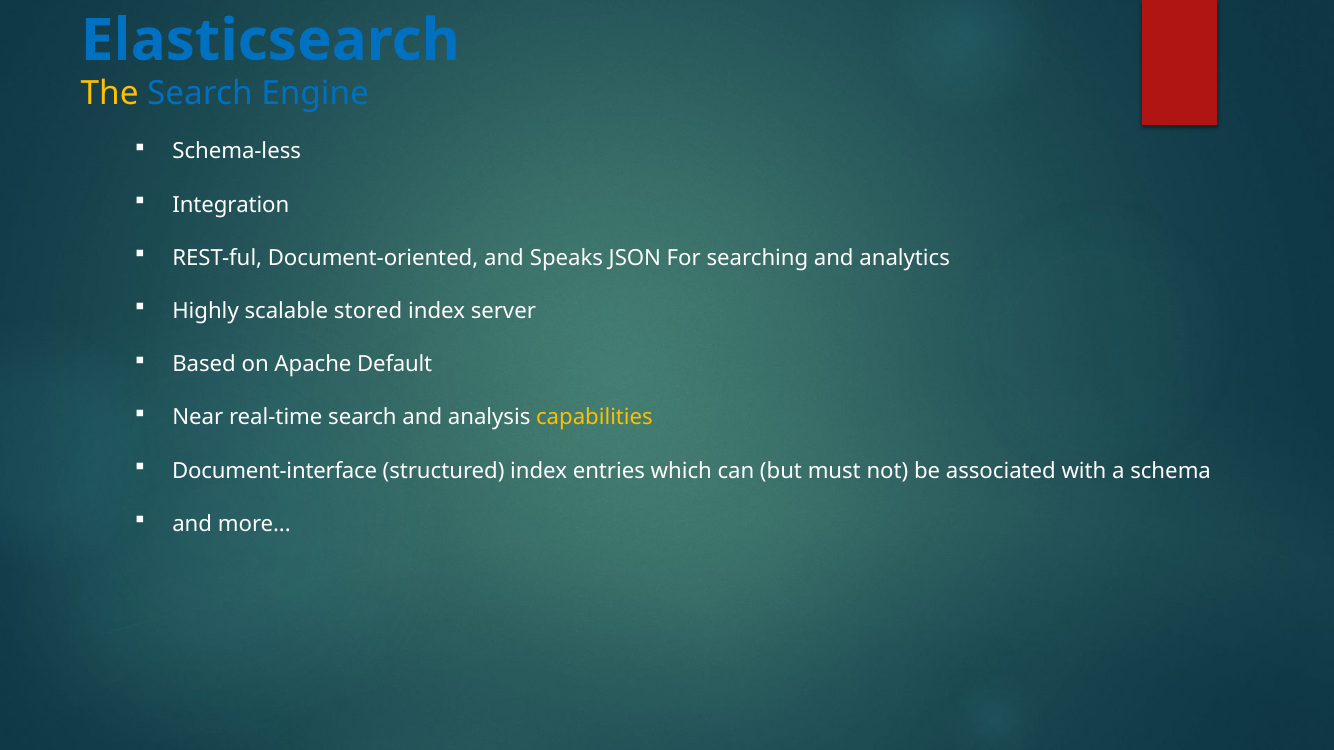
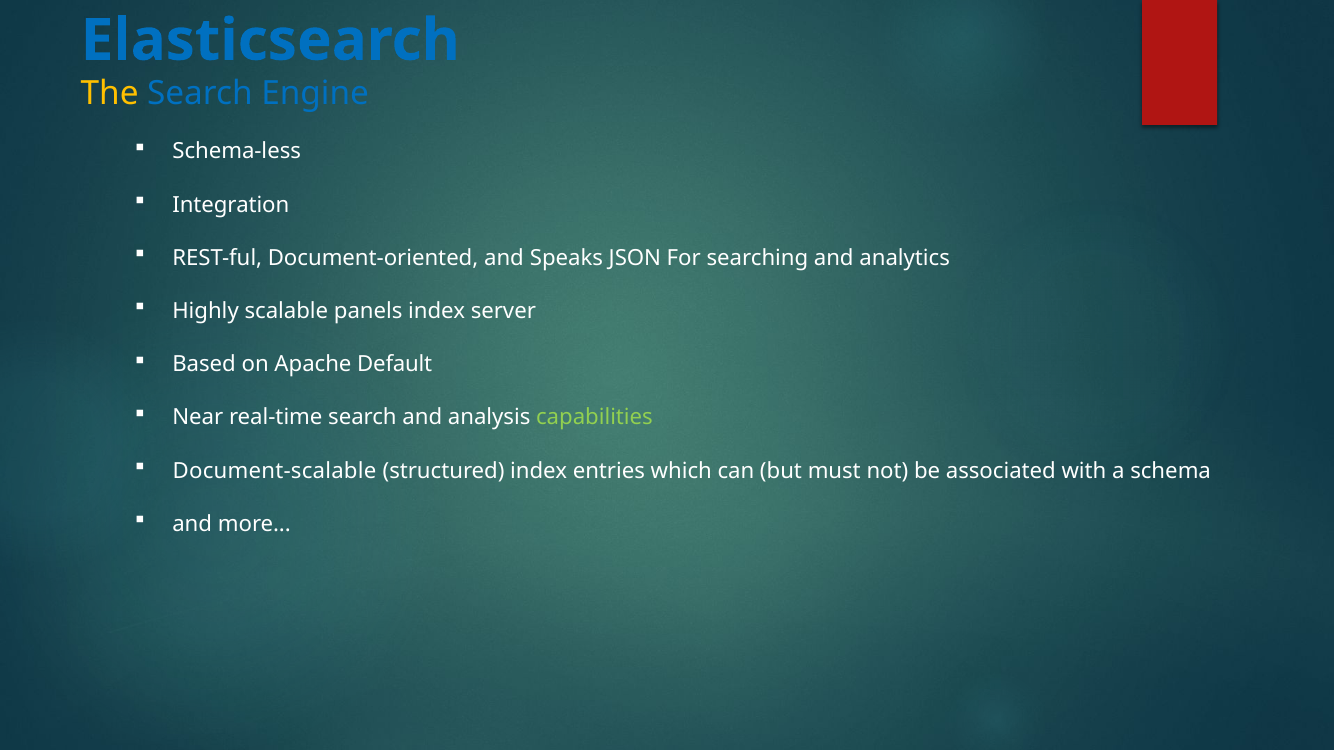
stored: stored -> panels (368, 311)
capabilities colour: yellow -> light green (594, 418)
Document-interface: Document-interface -> Document-scalable (274, 471)
